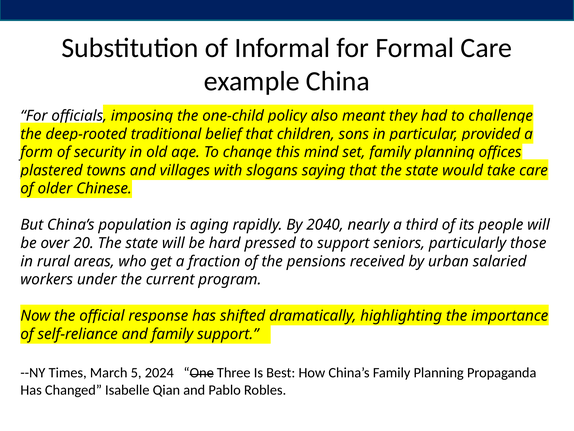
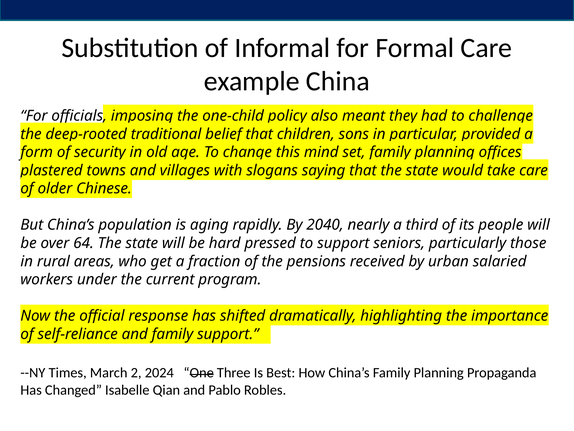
20: 20 -> 64 (84, 243)
5: 5 -> 2 (136, 372)
